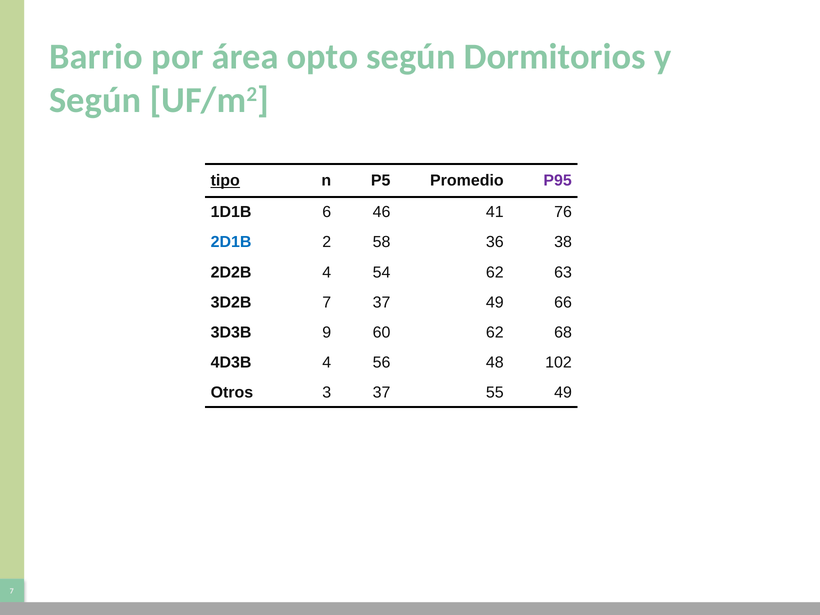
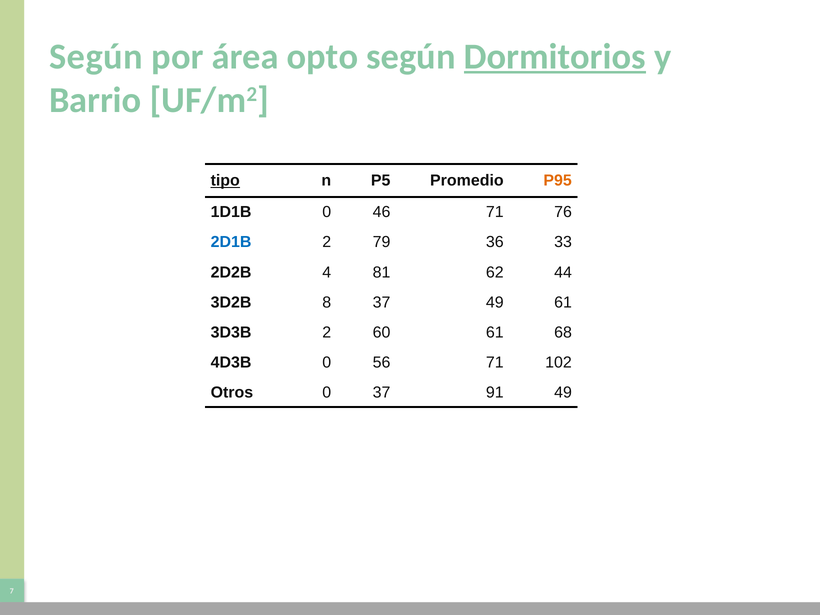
Barrio: Barrio -> Según (96, 57)
Dormitorios underline: none -> present (555, 57)
Según: Según -> Barrio (95, 100)
P95 colour: purple -> orange (558, 181)
1D1B 6: 6 -> 0 (327, 212)
46 41: 41 -> 71 (495, 212)
58: 58 -> 79 (382, 242)
38: 38 -> 33 (563, 242)
54: 54 -> 81 (382, 272)
63: 63 -> 44 (563, 272)
3D2B 7: 7 -> 8 (327, 302)
49 66: 66 -> 61 (563, 302)
3D3B 9: 9 -> 2 (327, 332)
60 62: 62 -> 61 (495, 332)
4D3B 4: 4 -> 0 (327, 362)
56 48: 48 -> 71 (495, 362)
Otros 3: 3 -> 0 (327, 392)
55: 55 -> 91 (495, 392)
